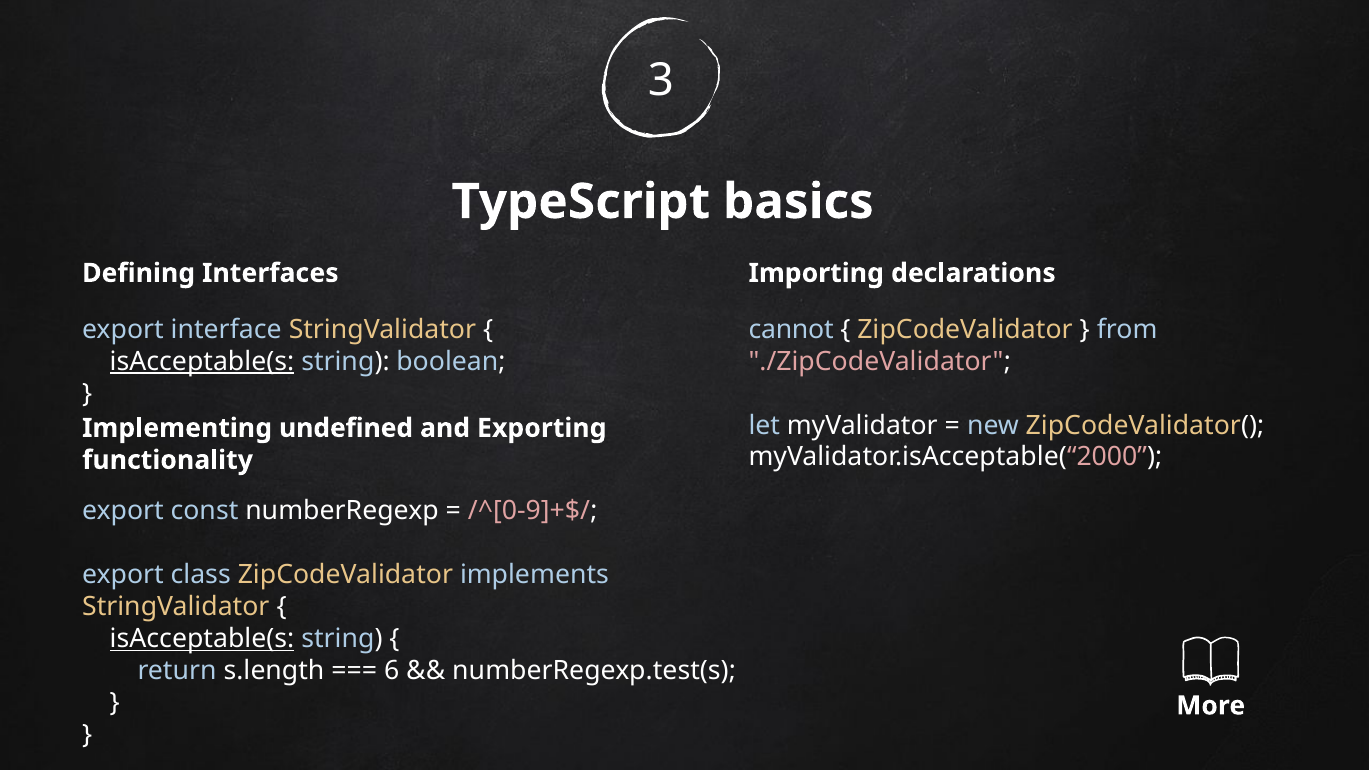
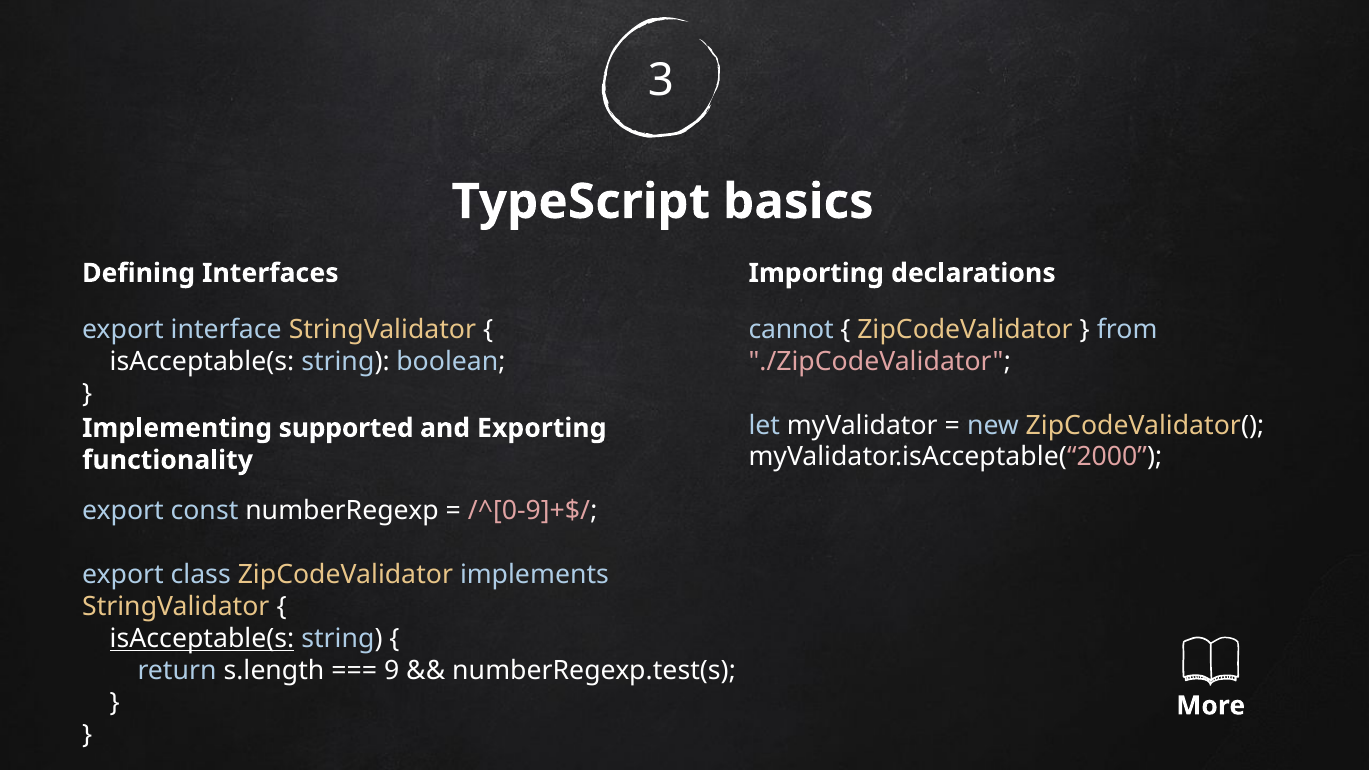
isAcceptable(s underline: present -> none (202, 361)
undefined: undefined -> supported (346, 428)
6: 6 -> 9 (392, 671)
